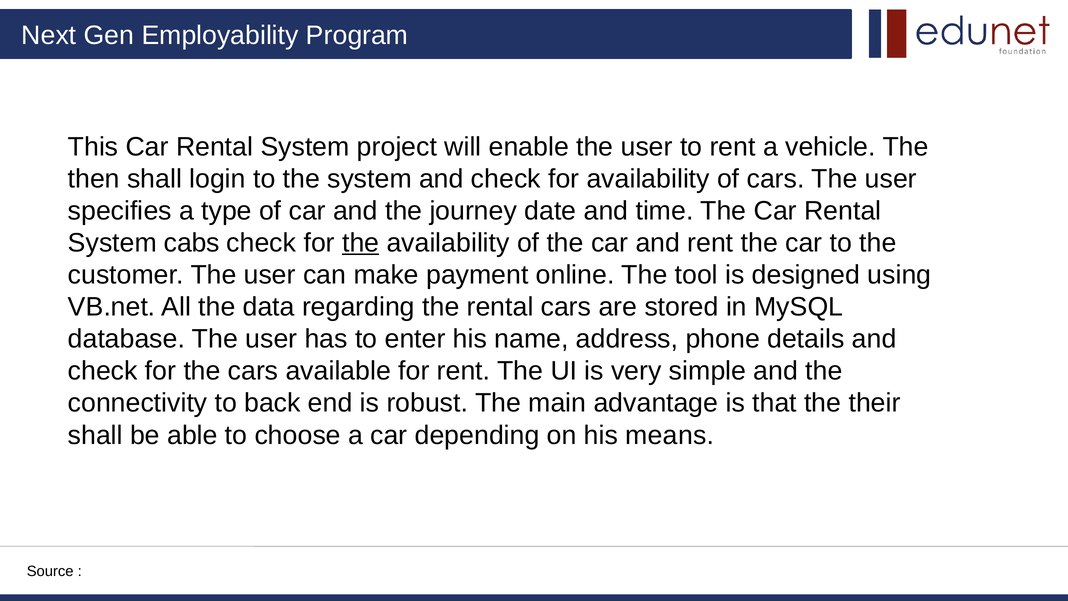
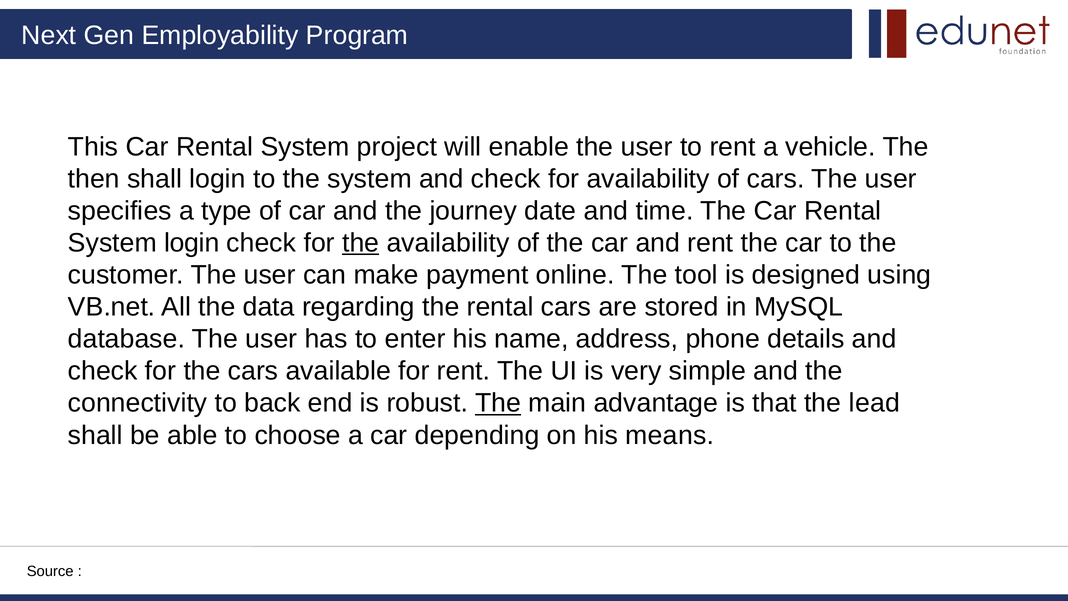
System cabs: cabs -> login (192, 243)
The underline: none -> present (498, 403)
their: their -> lead (874, 403)
